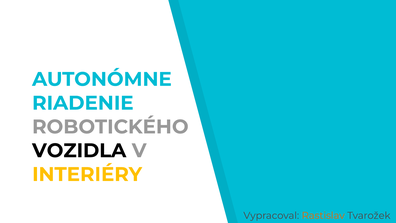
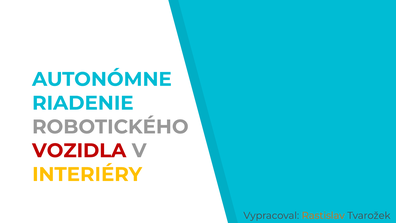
VOZIDLA colour: black -> red (79, 150)
